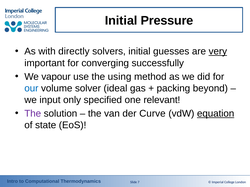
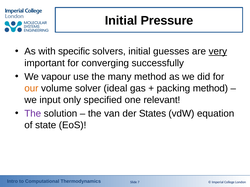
directly: directly -> specific (74, 52)
using: using -> many (120, 77)
our colour: blue -> orange (31, 88)
packing beyond: beyond -> method (210, 88)
Curve: Curve -> States (153, 114)
equation underline: present -> none (216, 114)
